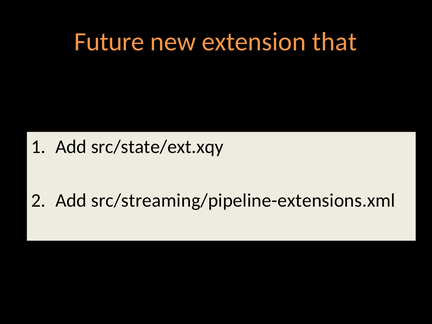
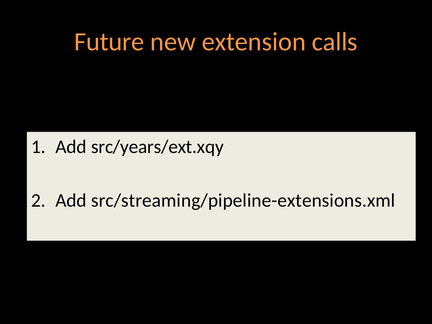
that: that -> calls (335, 42)
src/state/ext.xqy: src/state/ext.xqy -> src/years/ext.xqy (157, 147)
